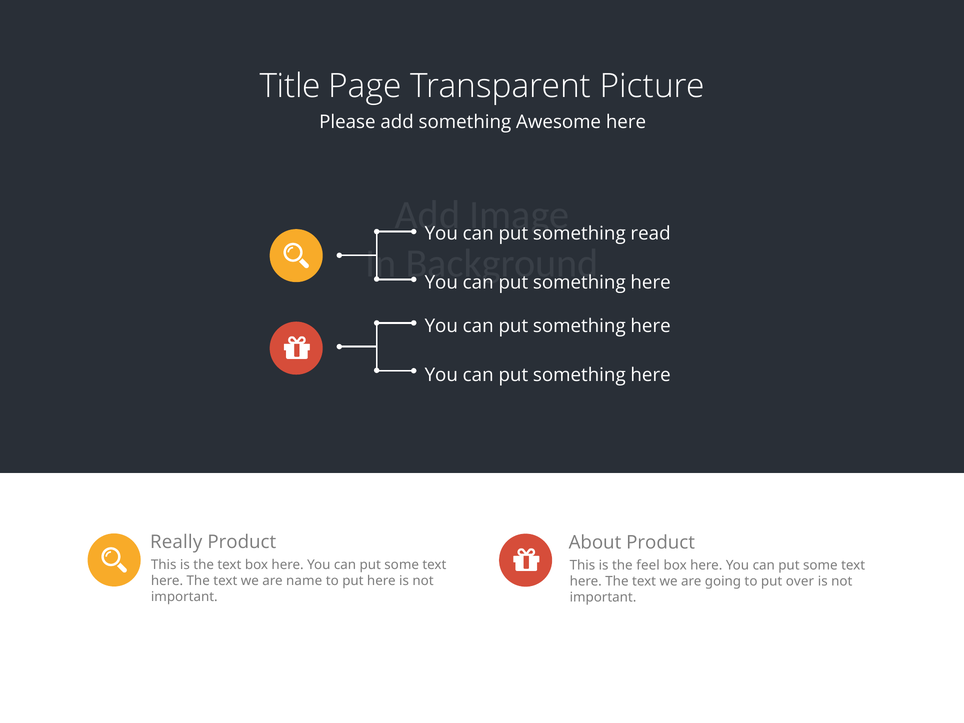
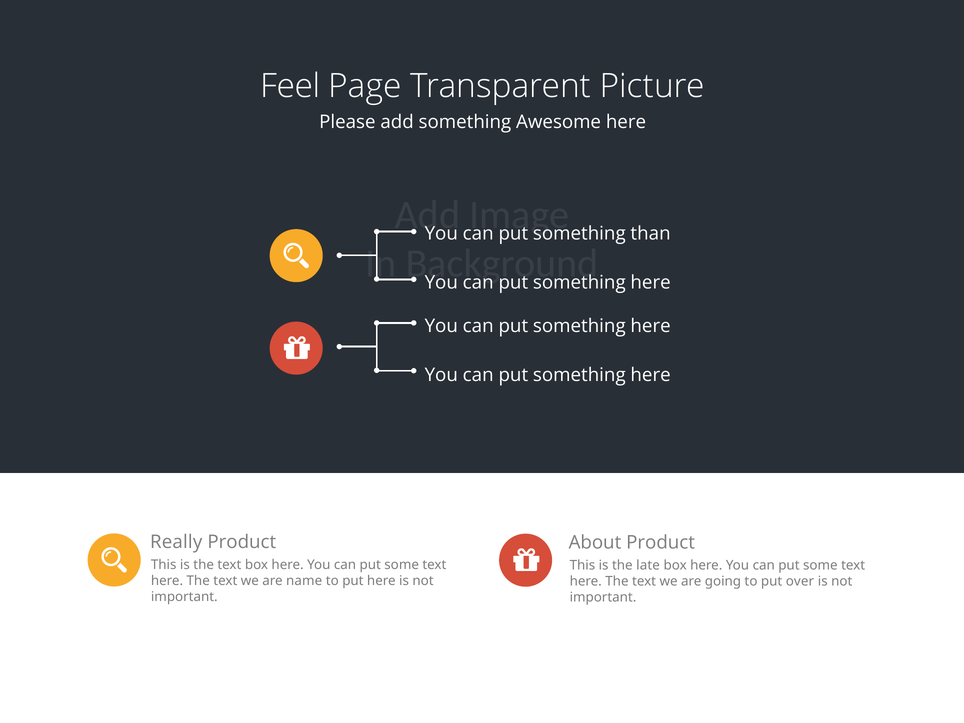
Title: Title -> Feel (290, 86)
read: read -> than (651, 234)
feel: feel -> late (648, 565)
